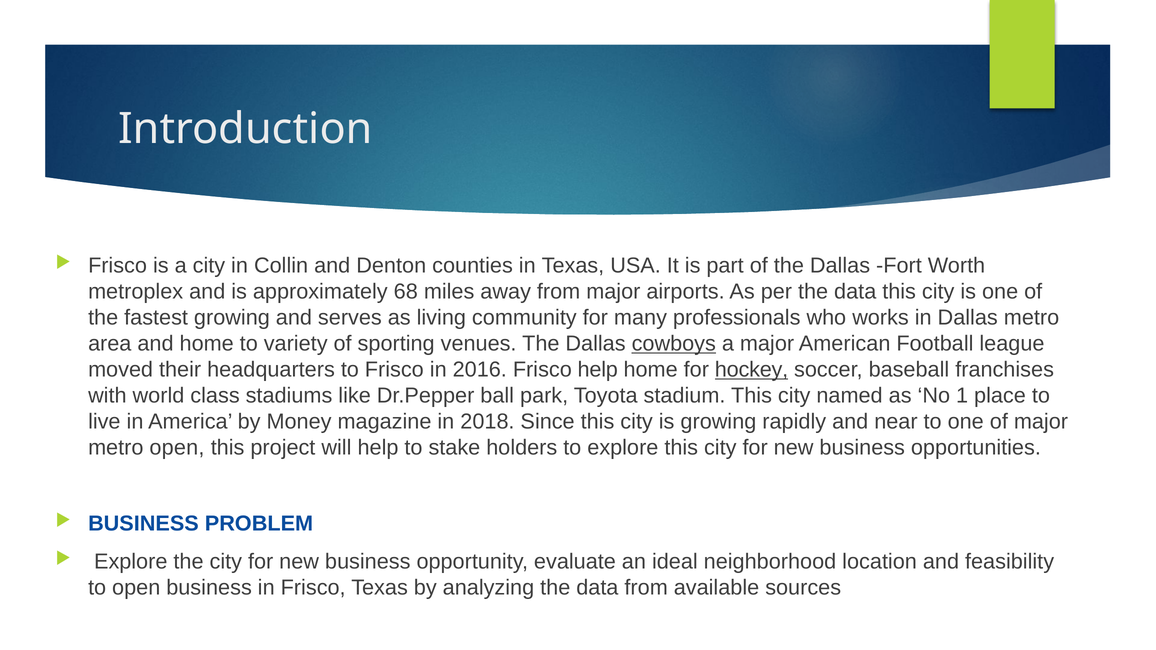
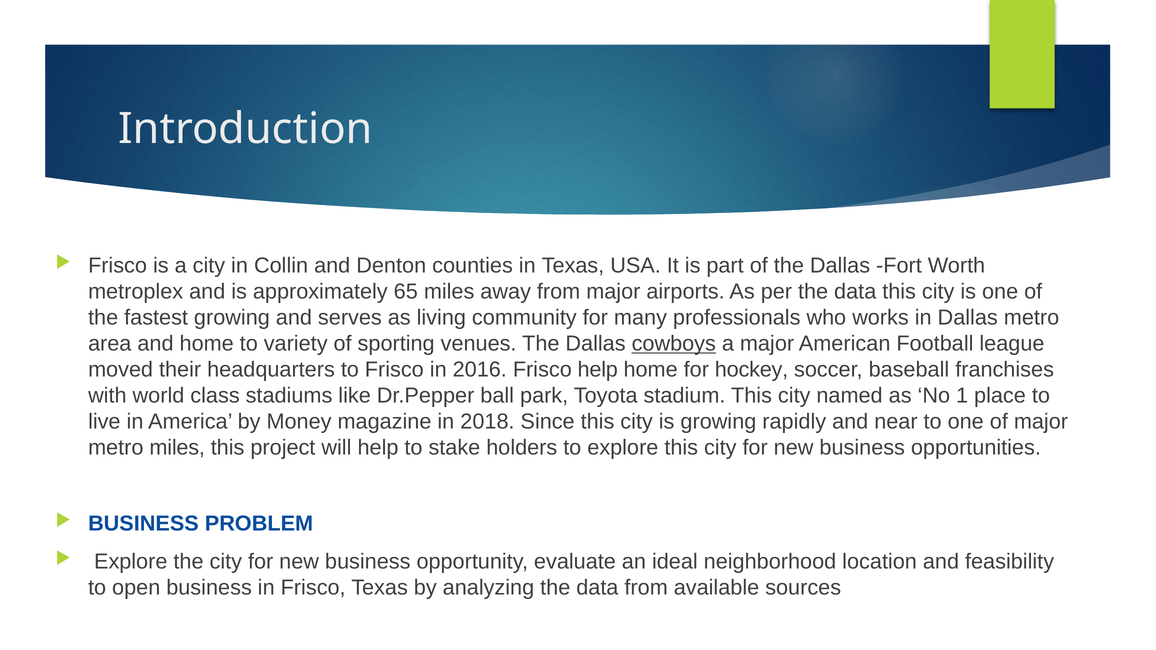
68: 68 -> 65 (406, 292)
hockey underline: present -> none (752, 370)
metro open: open -> miles (177, 448)
